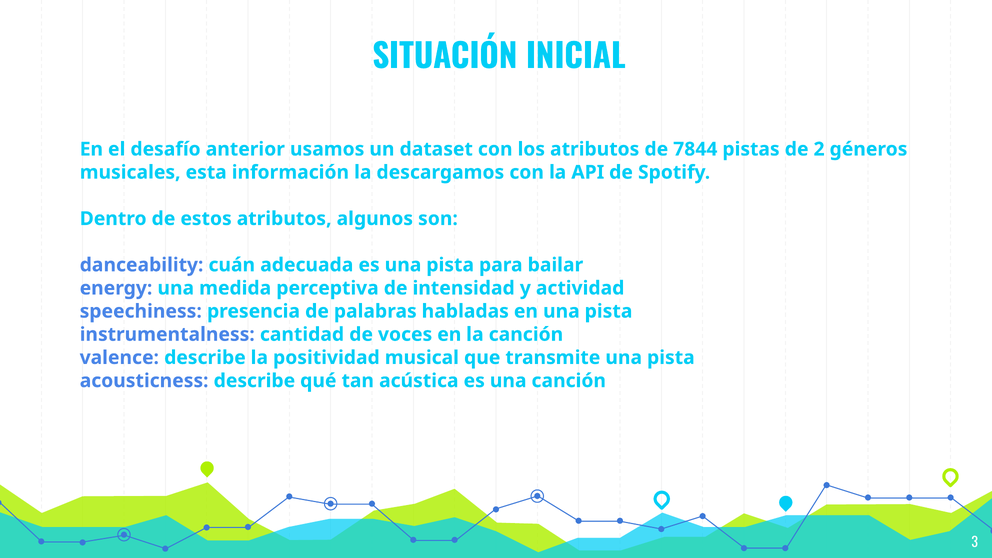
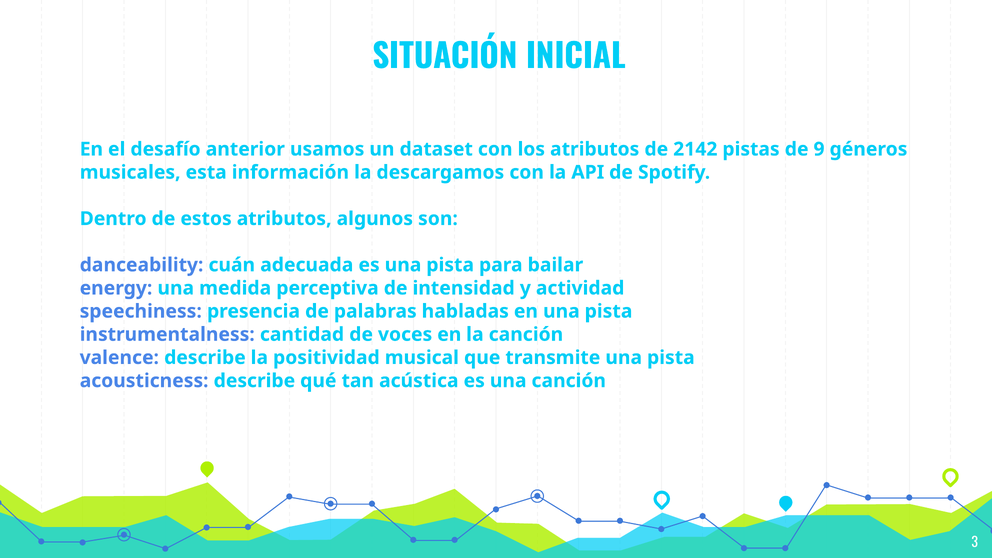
7844: 7844 -> 2142 (695, 149)
2: 2 -> 9 (819, 149)
